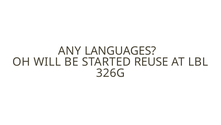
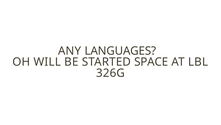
REUSE: REUSE -> SPACE (151, 62)
